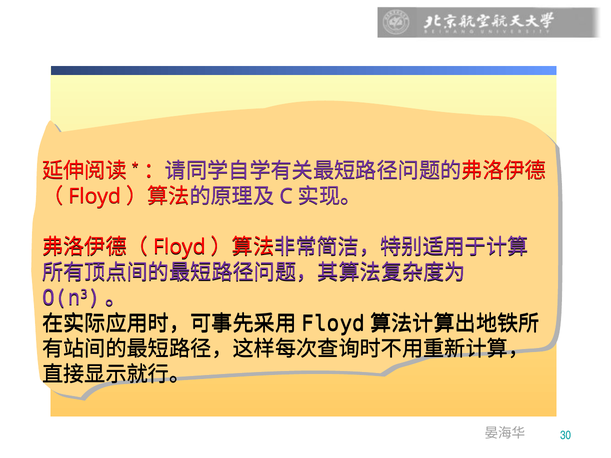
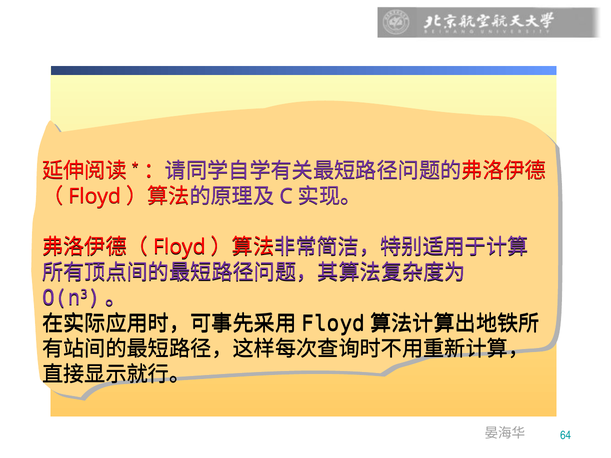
30: 30 -> 64 (566, 435)
